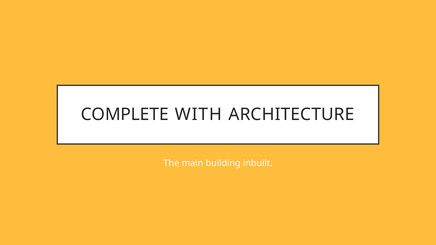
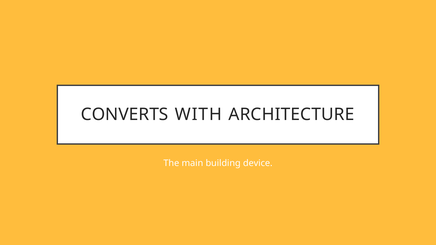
COMPLETE: COMPLETE -> CONVERTS (125, 115)
inbuilt: inbuilt -> device (258, 163)
